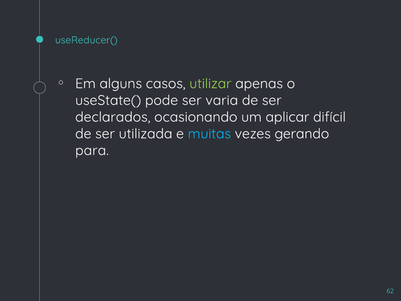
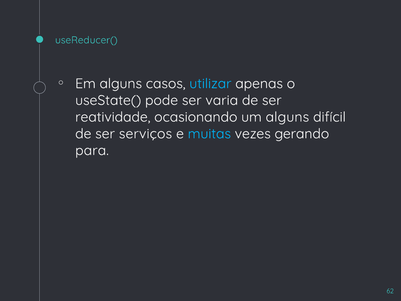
utilizar colour: light green -> light blue (210, 84)
declarados: declarados -> reatividade (113, 117)
um aplicar: aplicar -> alguns (287, 117)
utilizada: utilizada -> serviços (145, 134)
